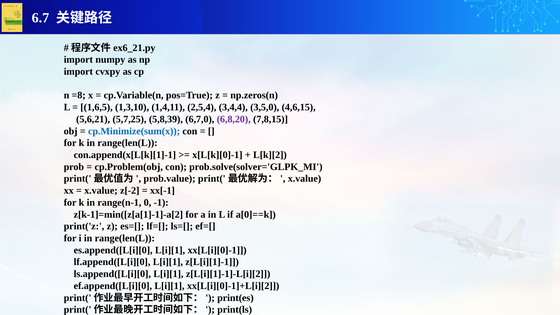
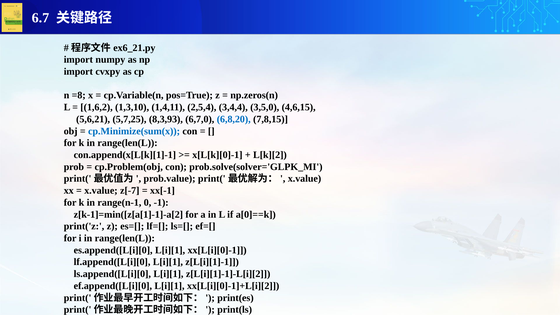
1,6,5: 1,6,5 -> 1,6,2 (97, 107)
5,8,39: 5,8,39 -> 8,3,93 (166, 119)
6,8,20 colour: purple -> blue (234, 119)
z[-2: z[-2 -> z[-7 (130, 191)
